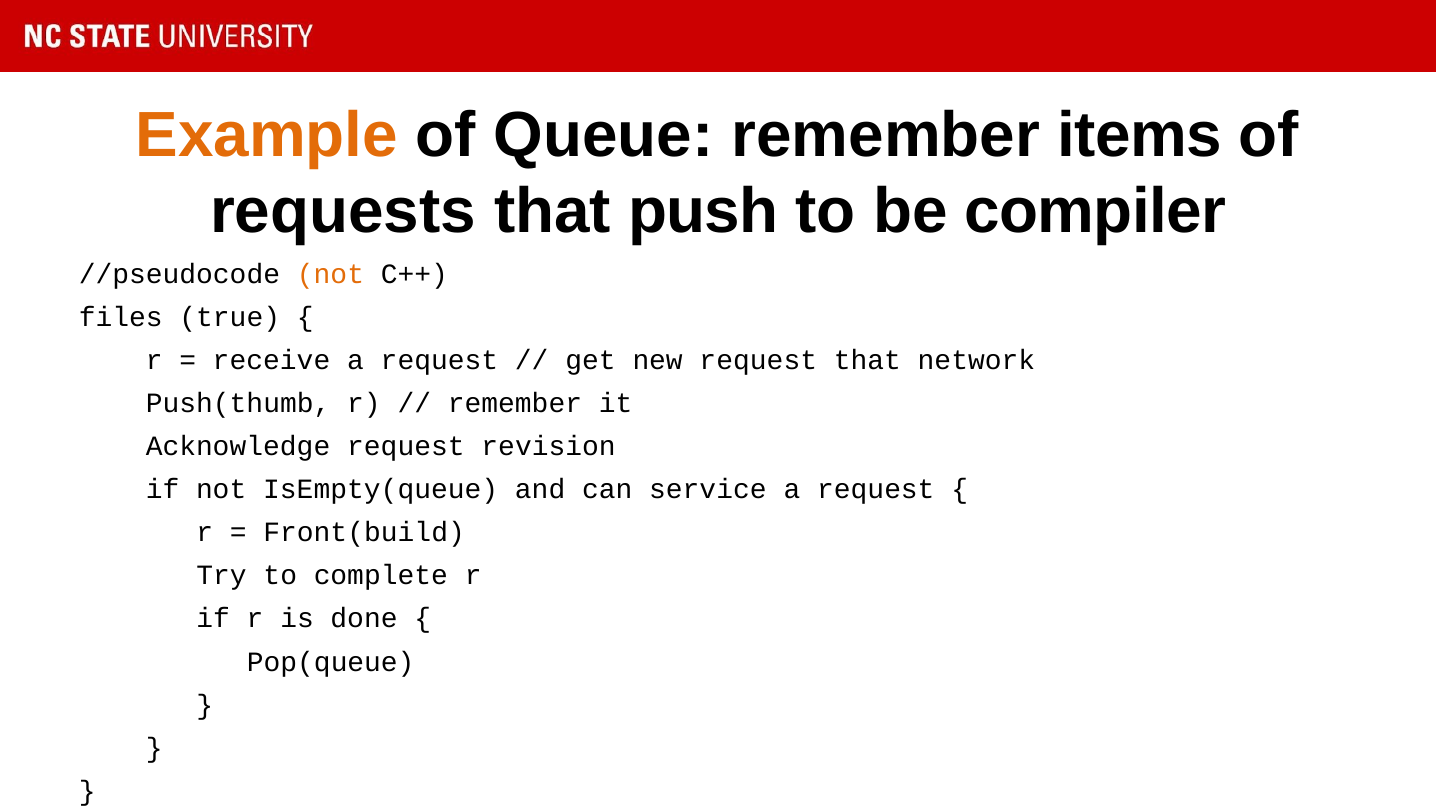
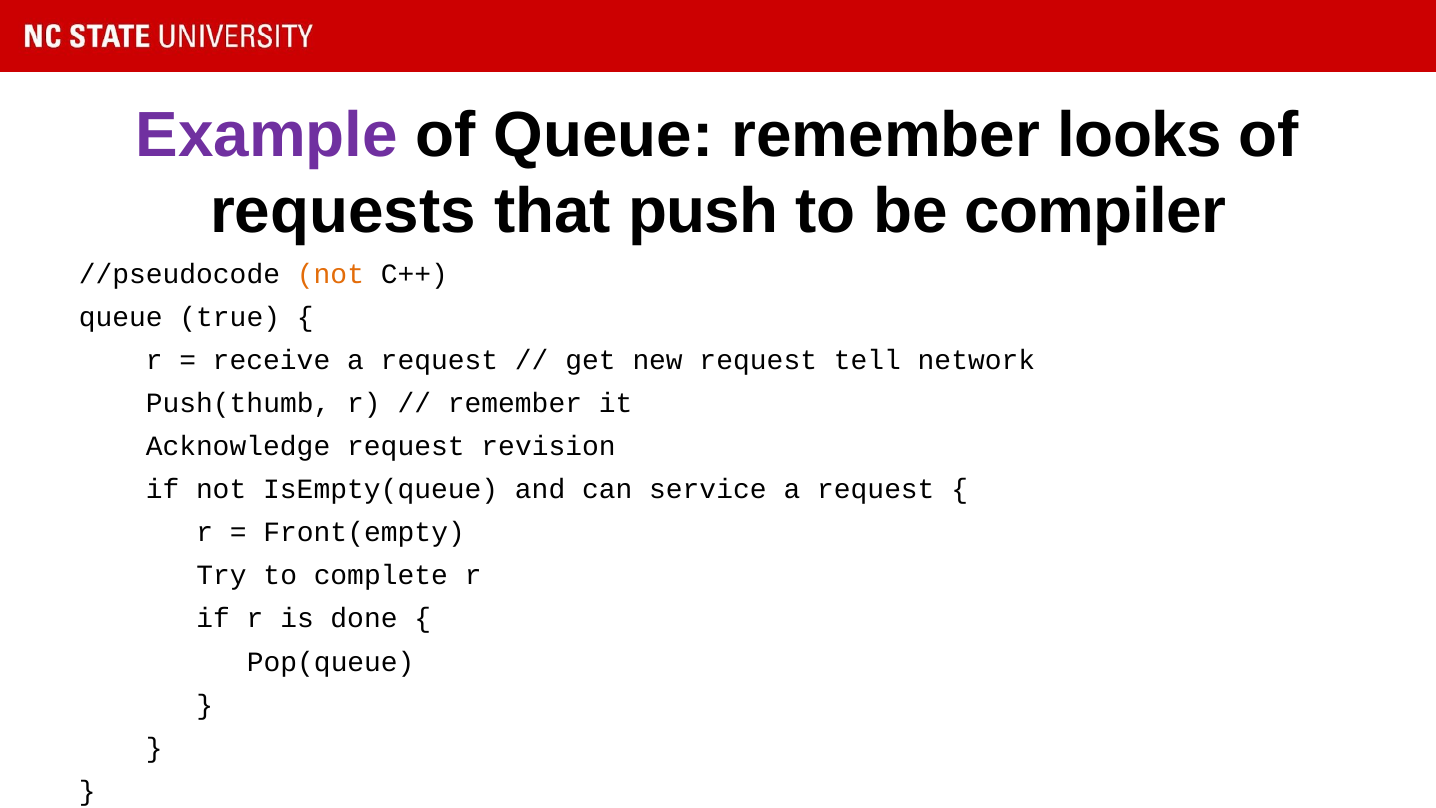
Example colour: orange -> purple (267, 135)
items: items -> looks (1140, 135)
files: files -> queue (121, 317)
request that: that -> tell (867, 360)
Front(build: Front(build -> Front(empty (364, 532)
